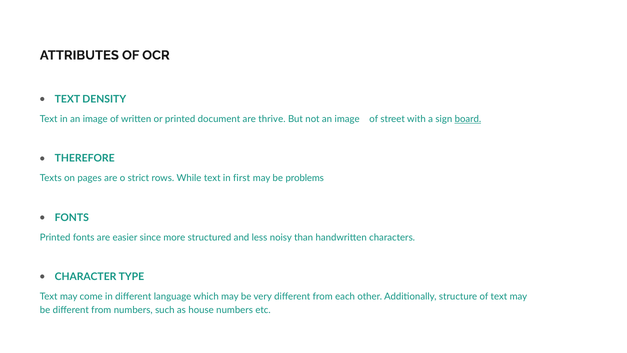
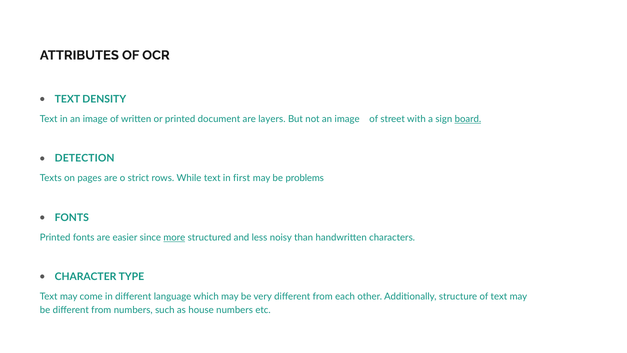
thrive: thrive -> layers (272, 119)
THEREFORE: THEREFORE -> DETECTION (85, 158)
more underline: none -> present (174, 237)
